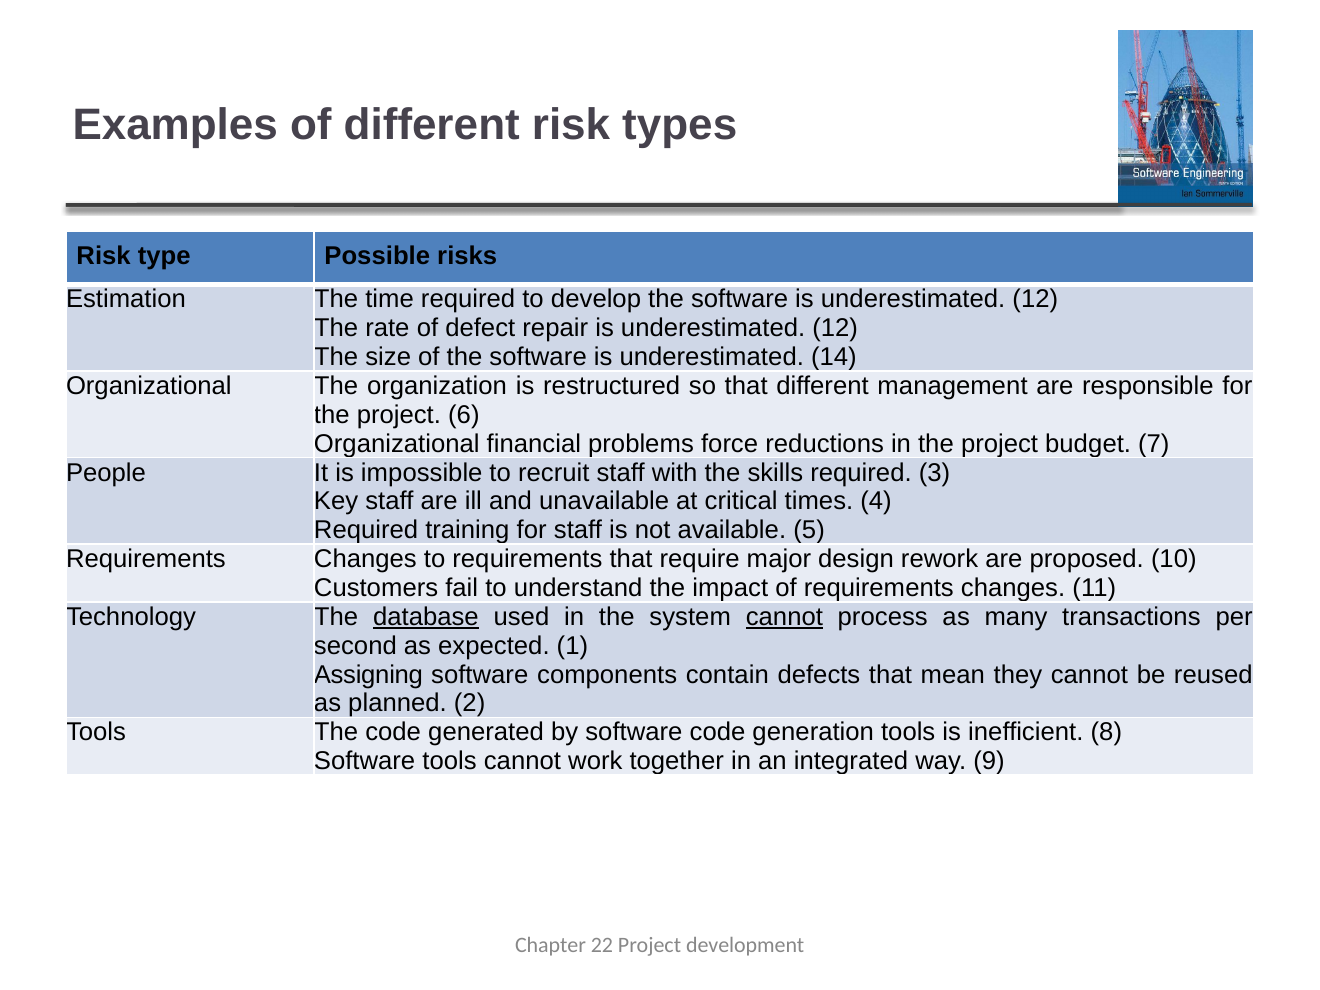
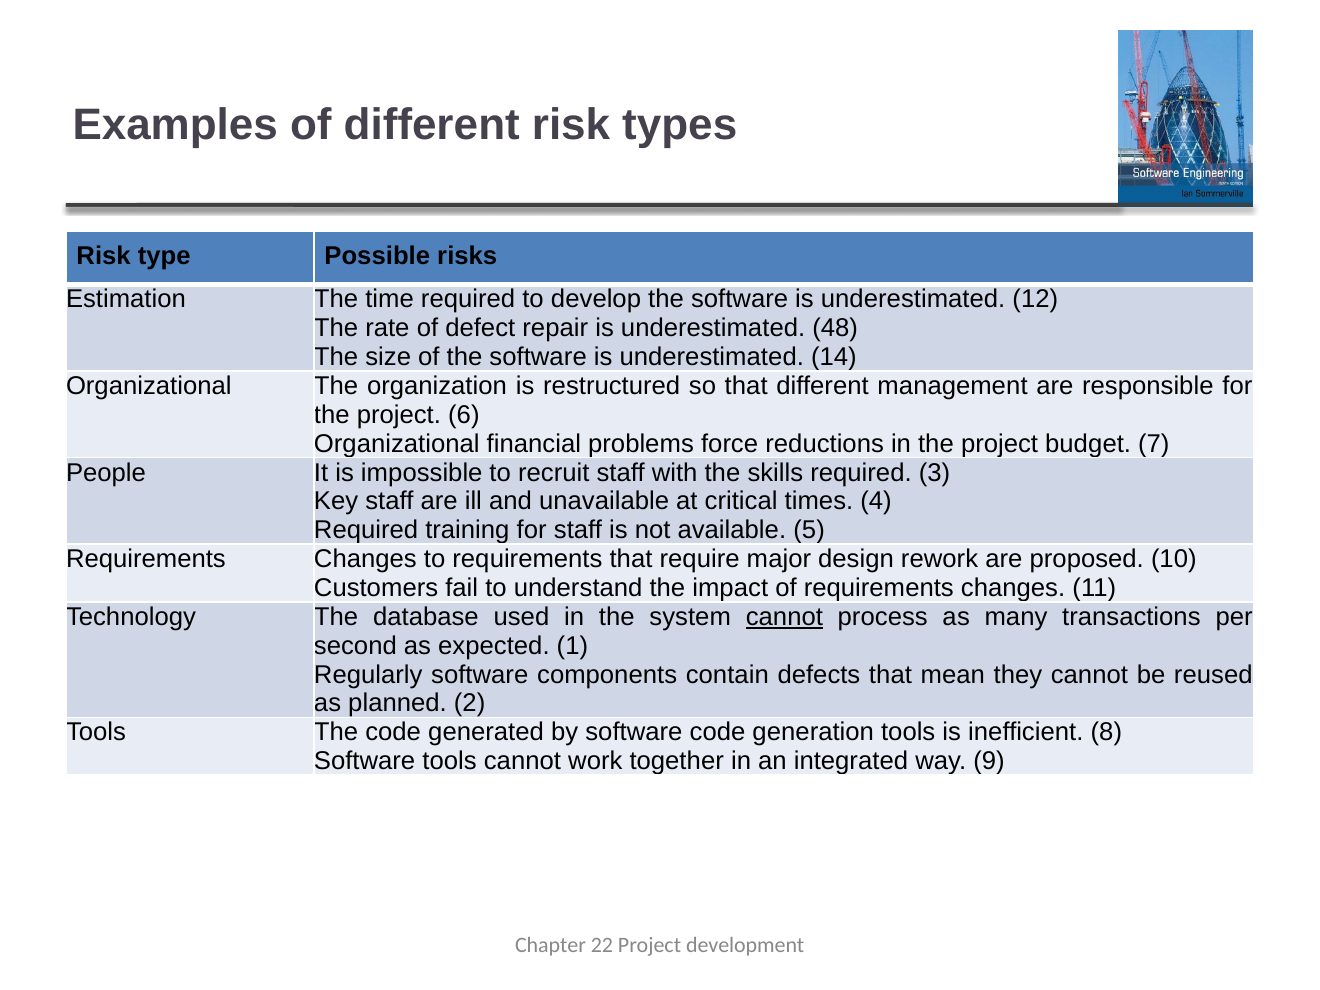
repair is underestimated 12: 12 -> 48 (835, 328)
database underline: present -> none (426, 617)
Assigning: Assigning -> Regularly (368, 675)
